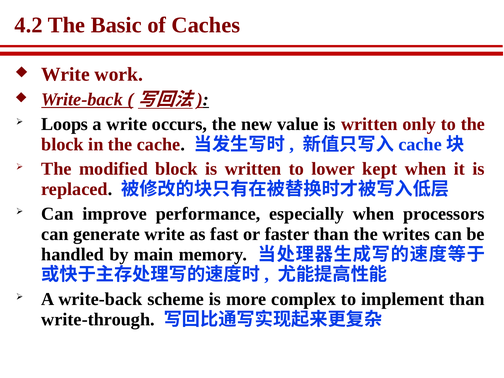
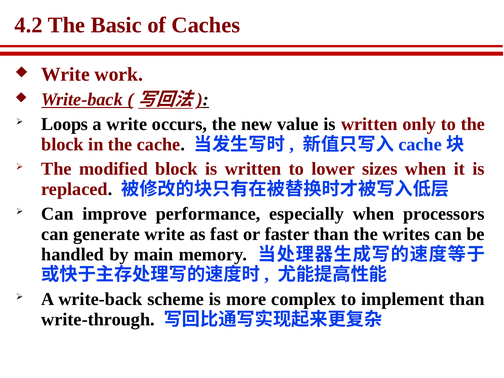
kept: kept -> sizes (380, 169)
